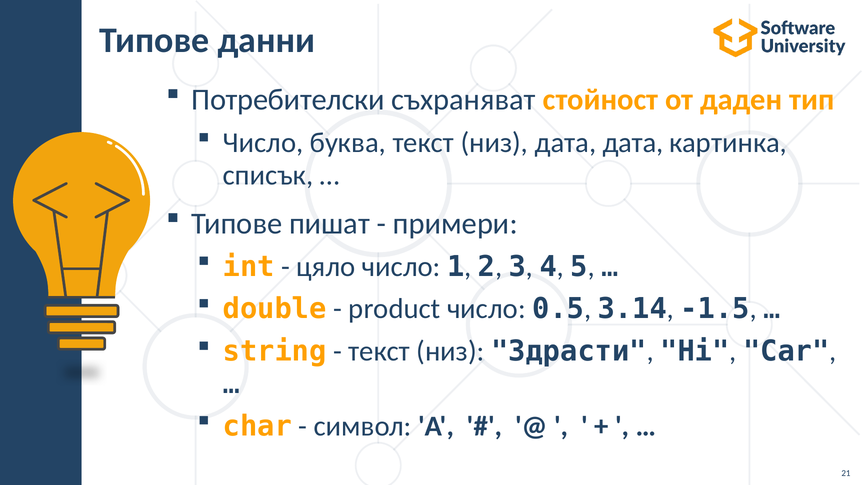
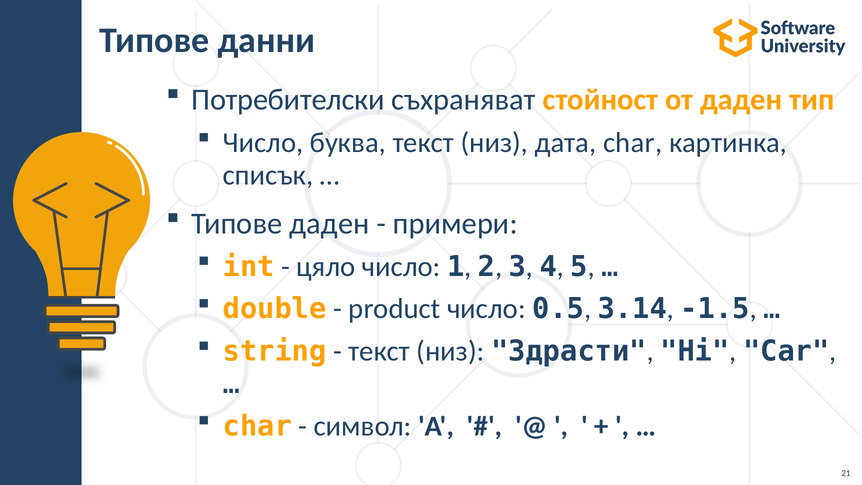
дата дата: дата -> char (633, 143)
Типове пишат: пишат -> даден (329, 223)
